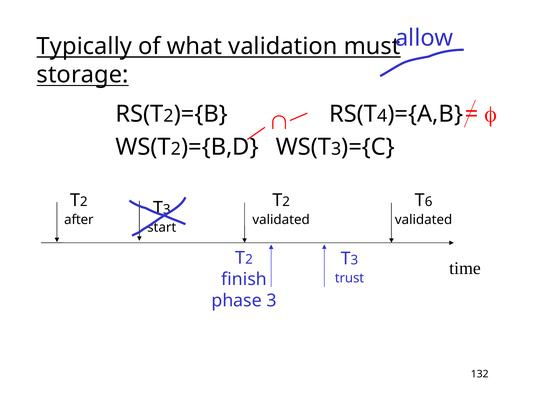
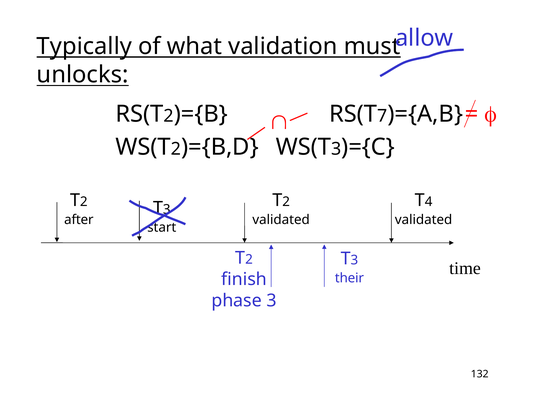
storage: storage -> unlocks (83, 75)
4: 4 -> 7 (382, 116)
6: 6 -> 4 (429, 202)
trust: trust -> their (349, 278)
